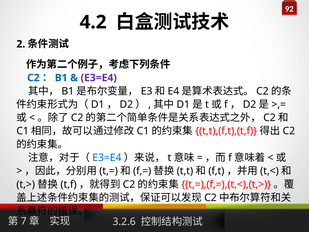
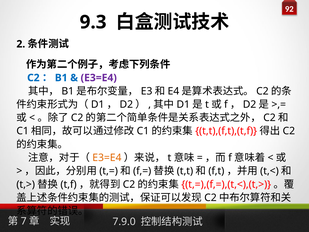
4.2: 4.2 -> 9.3 (93, 22)
E3=E4 colour: blue -> orange (107, 158)
3.2.6: 3.2.6 -> 7.9.0 (124, 221)
